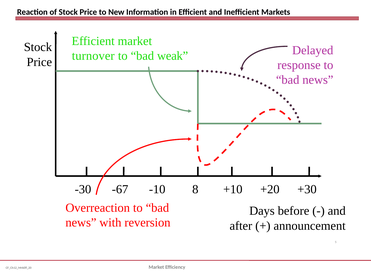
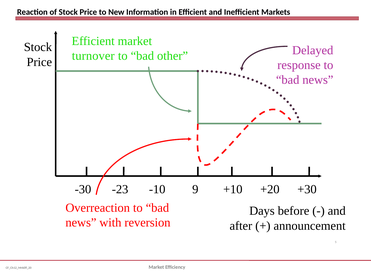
weak: weak -> other (173, 56)
-67: -67 -> -23 (120, 189)
8: 8 -> 9 (195, 189)
